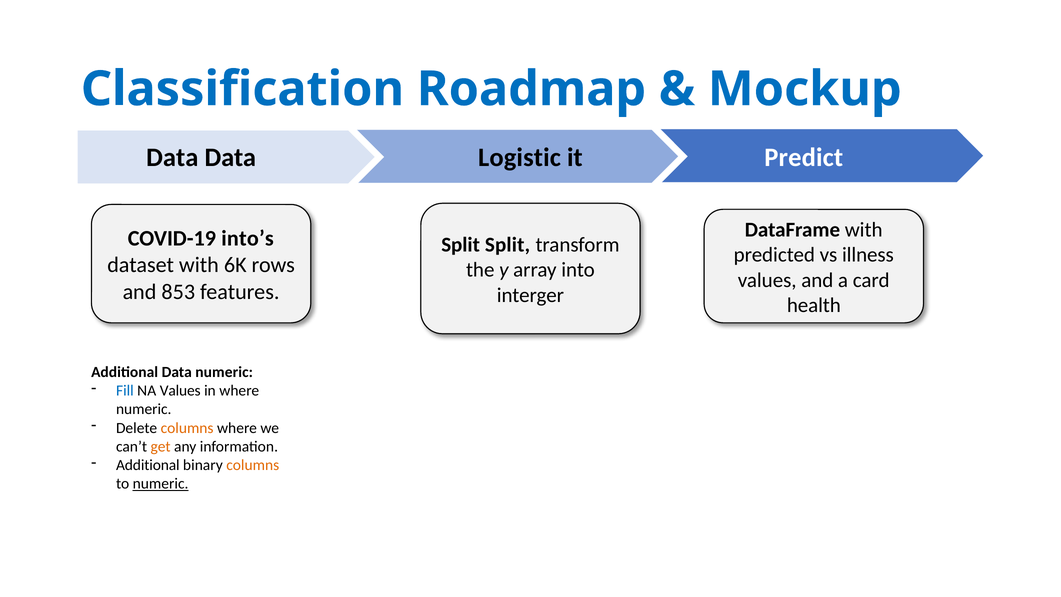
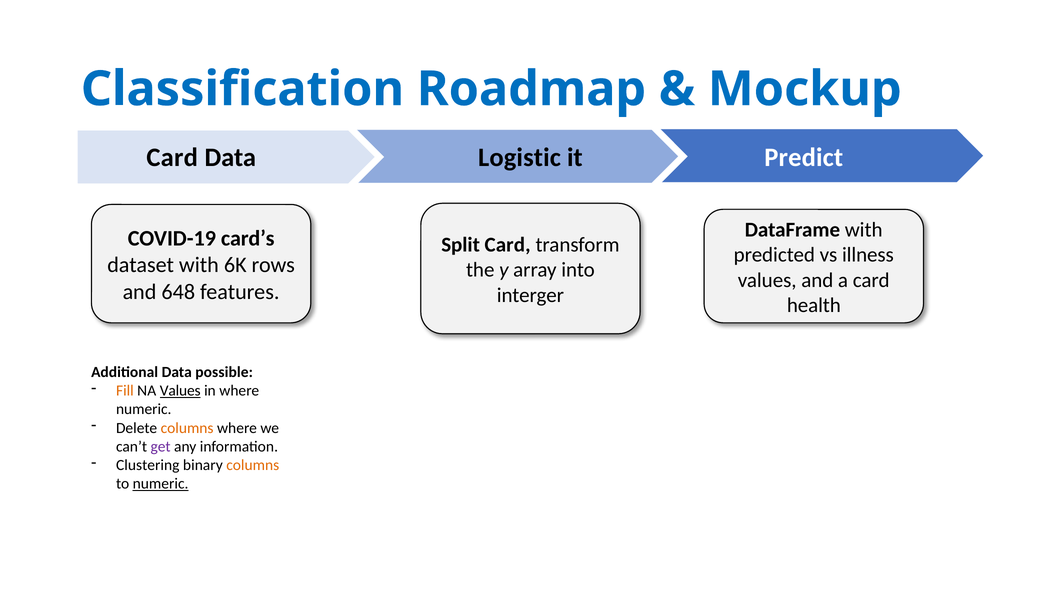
Data: Data -> Card (172, 158)
into’s: into’s -> card’s (248, 239)
Split Split: Split -> Card (508, 245)
853: 853 -> 648 (178, 292)
Data numeric: numeric -> possible (224, 372)
Fill colour: blue -> orange (125, 391)
Values underline: none -> present (180, 391)
get colour: orange -> purple (161, 446)
Additional: Additional -> Clustering (148, 465)
